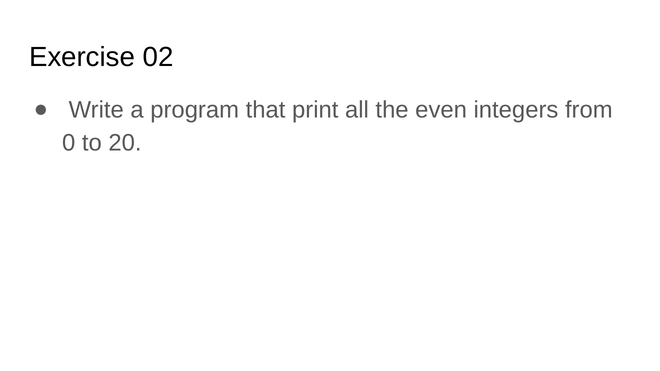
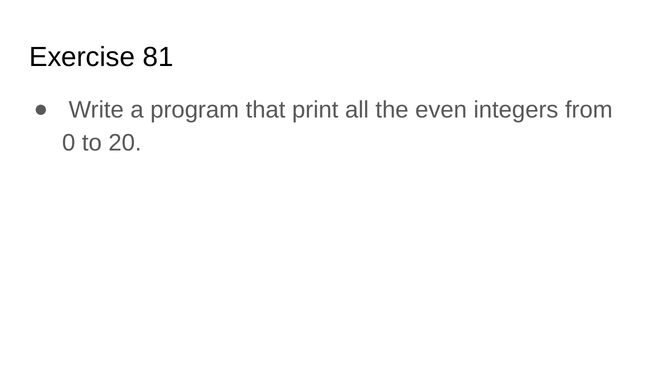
02: 02 -> 81 (158, 57)
